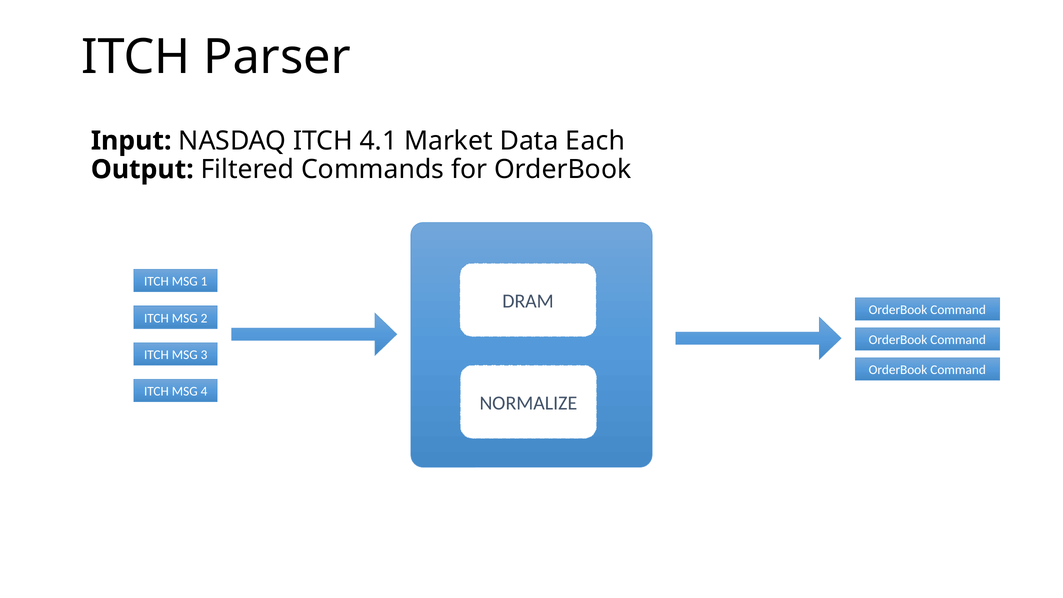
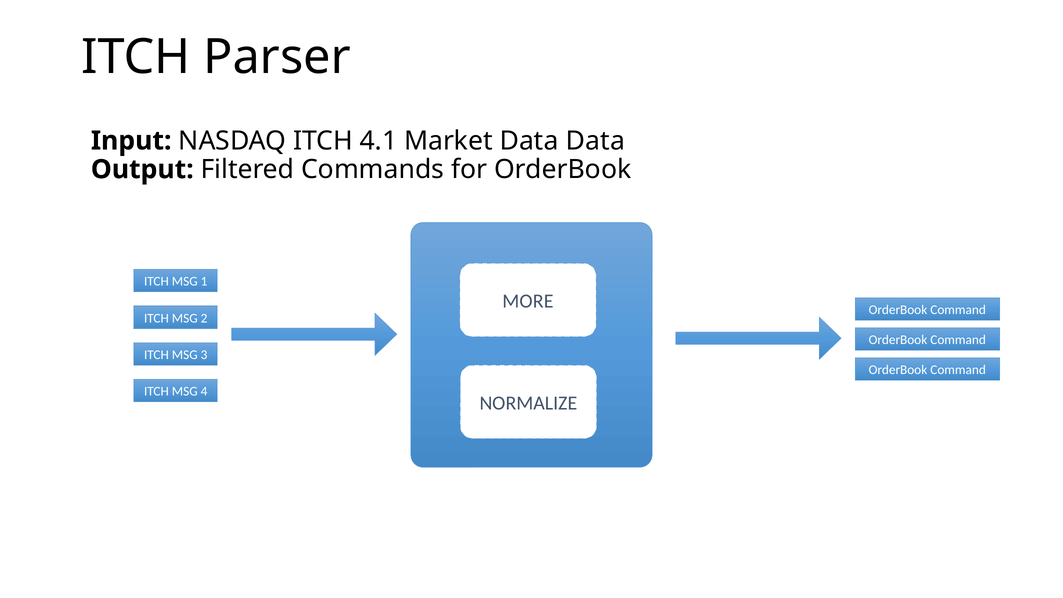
Data Each: Each -> Data (595, 141)
DRAM: DRAM -> MORE (528, 301)
